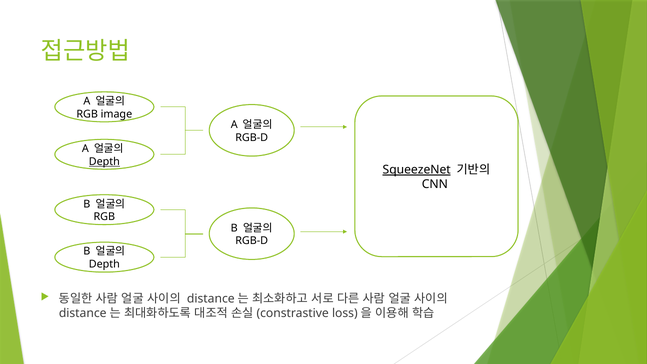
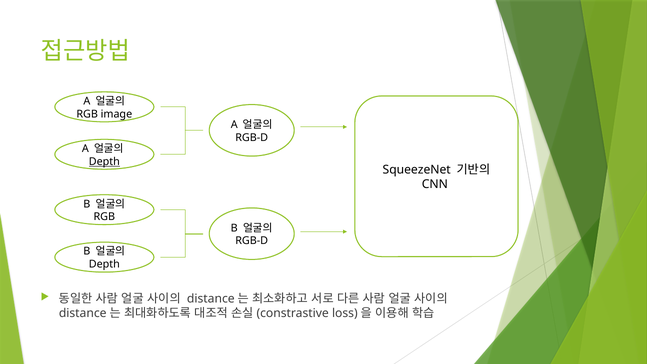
SqueezeNet underline: present -> none (417, 170)
